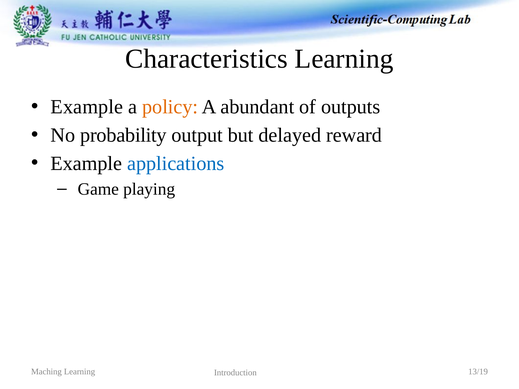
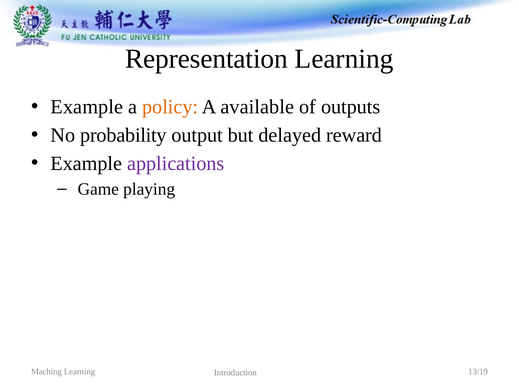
Characteristics: Characteristics -> Representation (207, 59)
abundant: abundant -> available (257, 107)
applications colour: blue -> purple (176, 164)
